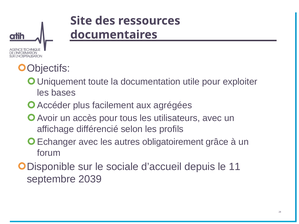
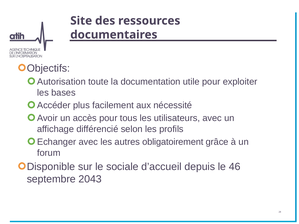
Uniquement: Uniquement -> Autorisation (61, 82)
agrégées: agrégées -> nécessité (173, 105)
11: 11 -> 46 (235, 167)
2039: 2039 -> 2043 (90, 179)
